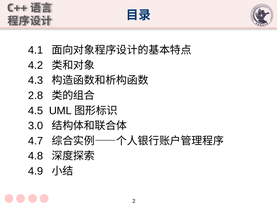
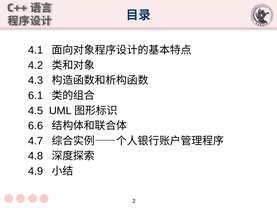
2.8: 2.8 -> 6.1 (36, 95)
3.0: 3.0 -> 6.6 (36, 126)
